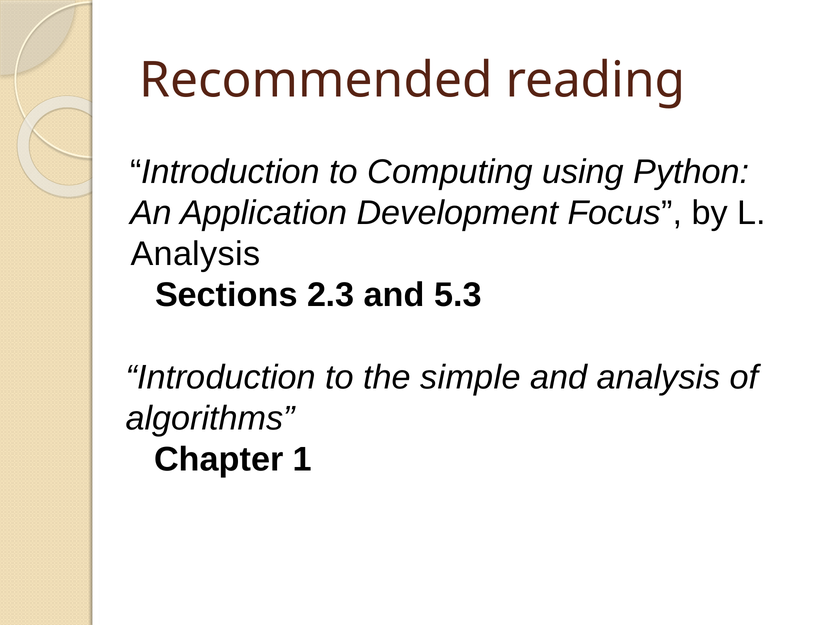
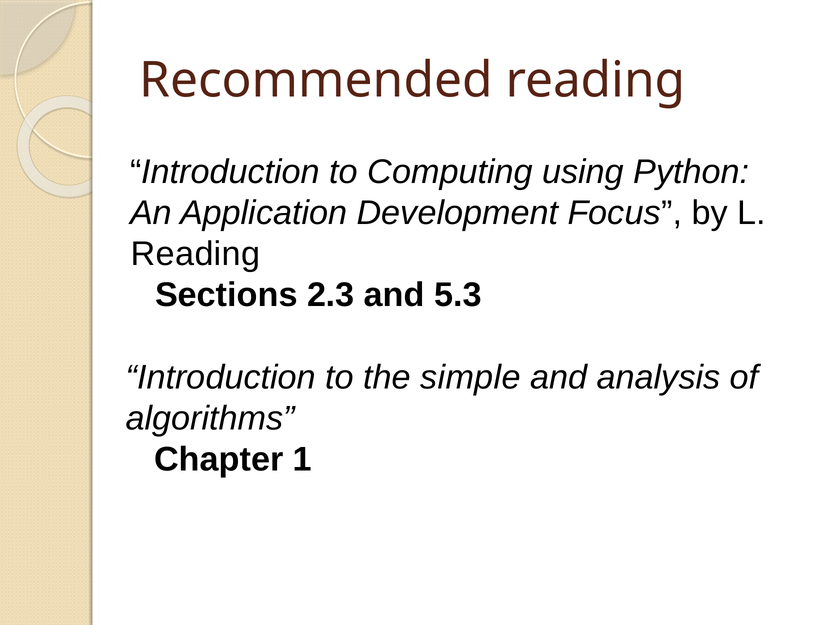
Analysis: Analysis -> Reading (195, 254)
